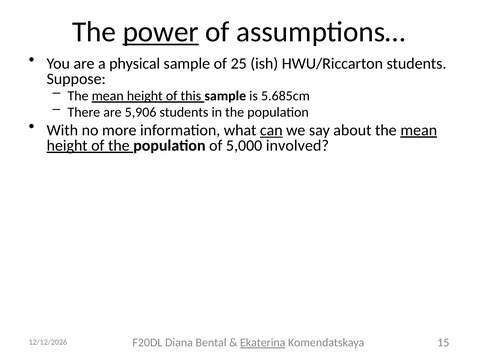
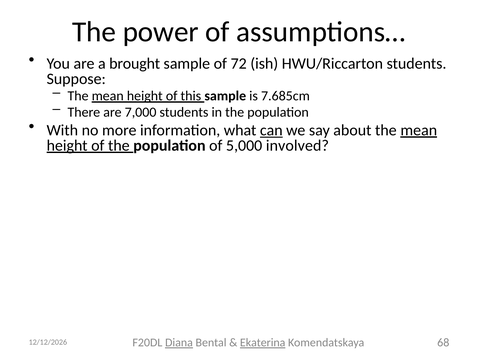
power underline: present -> none (161, 32)
physical: physical -> brought (135, 64)
25: 25 -> 72 (239, 64)
5.685cm: 5.685cm -> 7.685cm (285, 96)
5,906: 5,906 -> 7,000 (141, 112)
Diana underline: none -> present (179, 343)
15: 15 -> 68 (443, 343)
